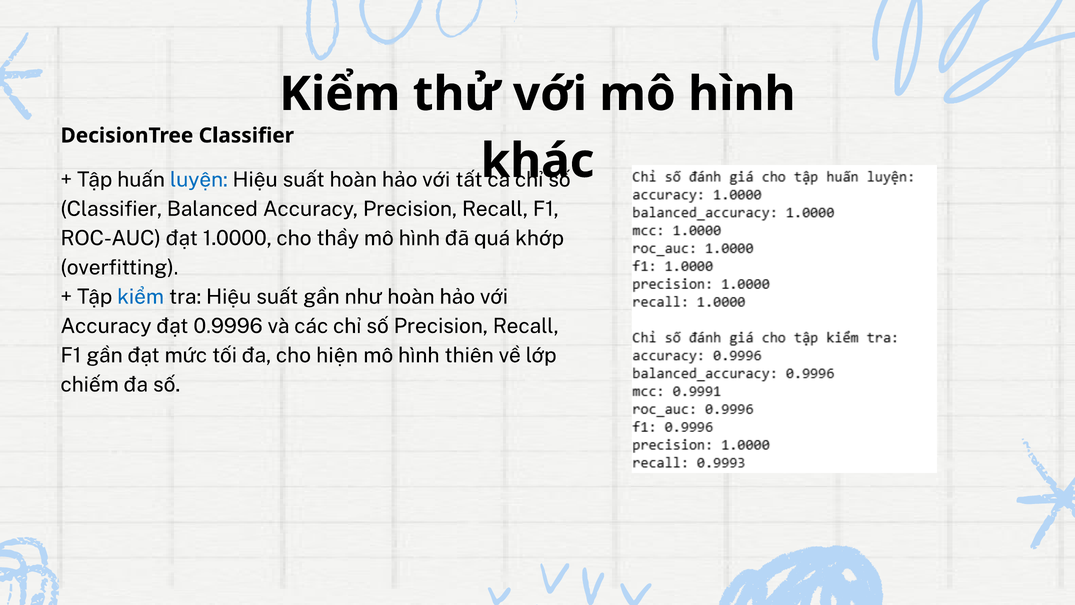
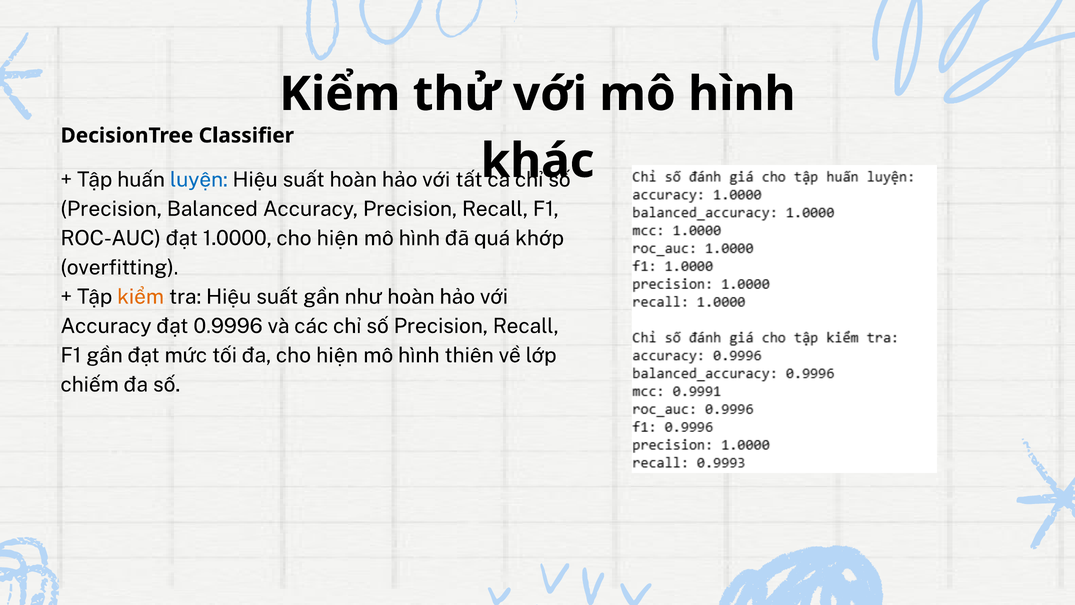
Classifier: Classifier -> Precision (111, 209)
1.0000 cho thầy: thầy -> hiện (338, 238)
kiểm colour: blue -> orange (141, 297)
